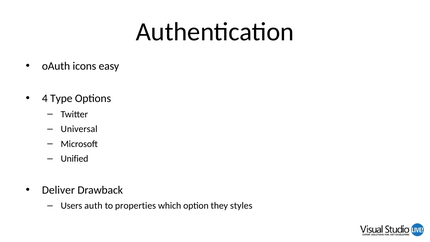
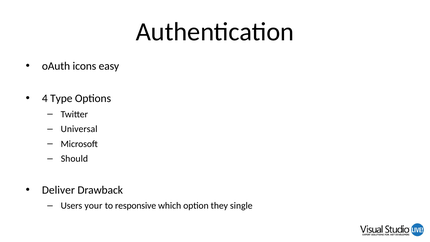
Unified: Unified -> Should (74, 159)
auth: auth -> your (93, 206)
properties: properties -> responsive (136, 206)
styles: styles -> single (241, 206)
